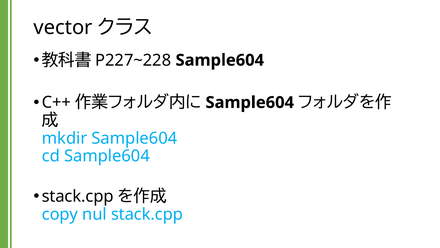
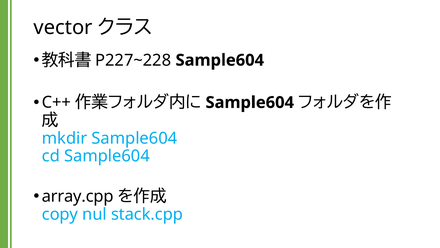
stack.cpp: stack.cpp -> array.cpp (78, 196)
